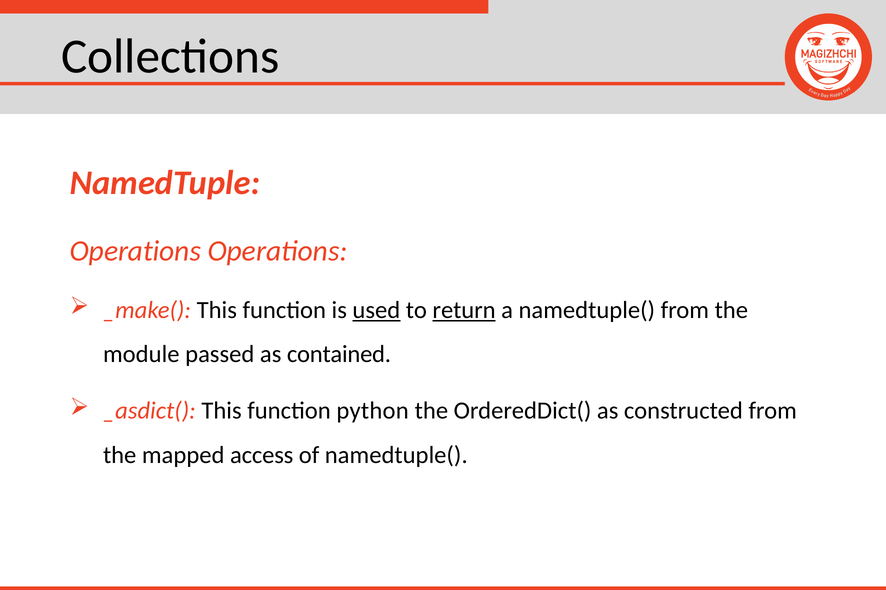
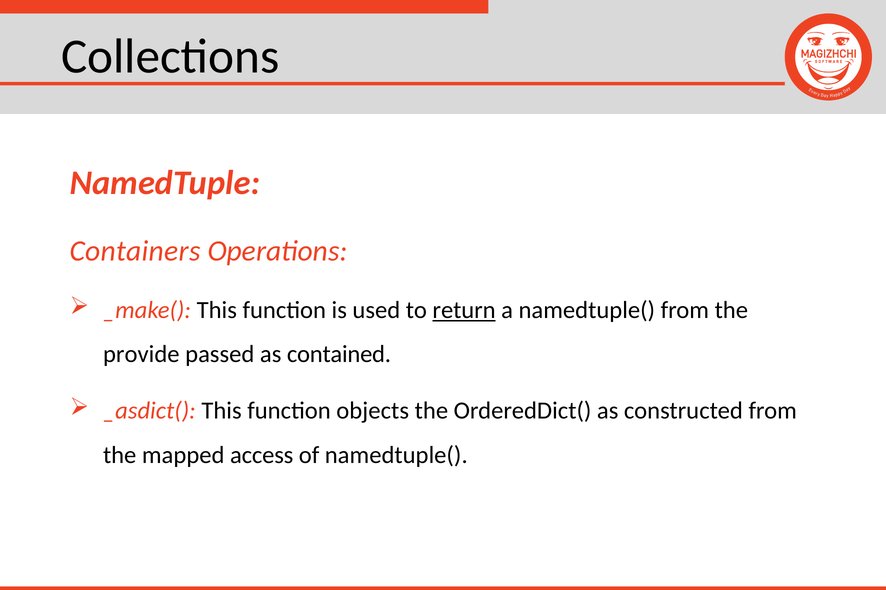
Operations: Operations -> Containers (135, 251)
used underline: present -> none (376, 310)
module: module -> provide (141, 355)
python: python -> objects (373, 411)
